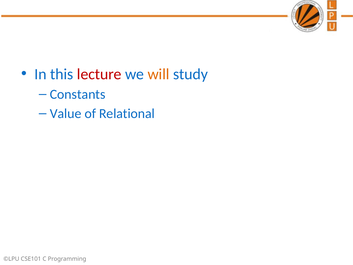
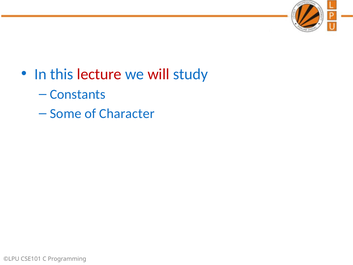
will colour: orange -> red (159, 74)
Value: Value -> Some (66, 114)
Relational: Relational -> Character (127, 114)
